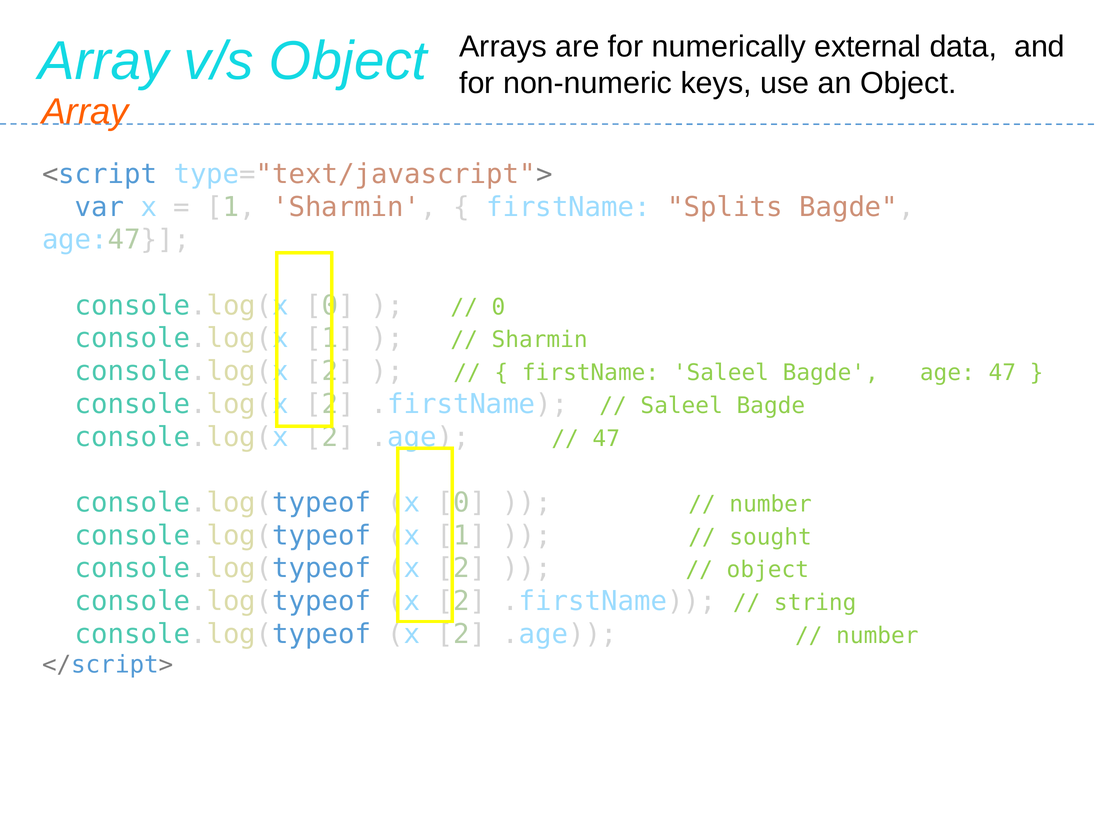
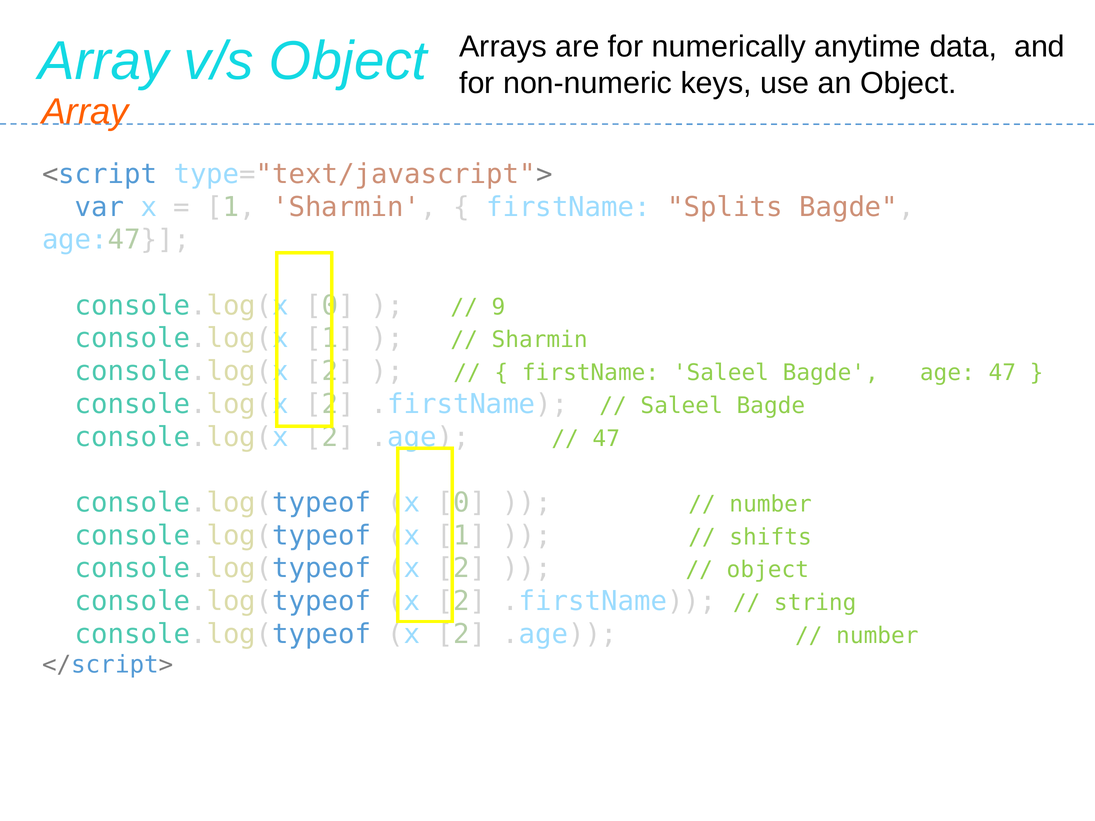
external: external -> anytime (868, 47)
0: 0 -> 9 (498, 307)
sought: sought -> shifts (771, 537)
